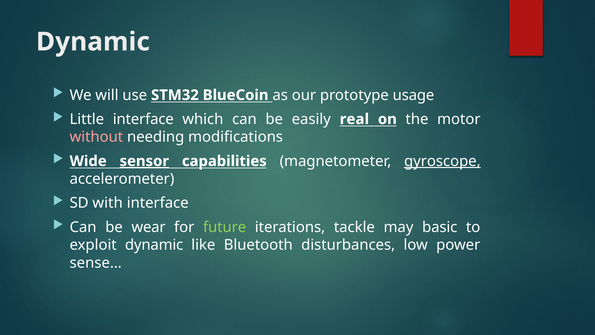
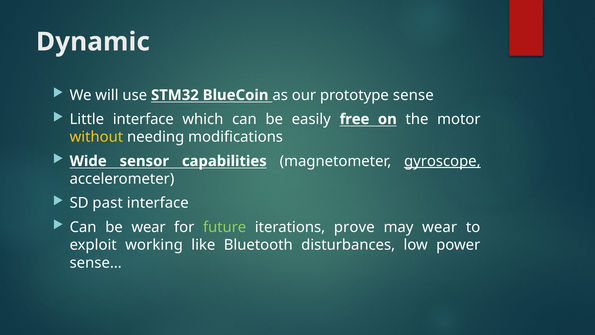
usage: usage -> sense (413, 95)
real: real -> free (354, 119)
without colour: pink -> yellow (96, 137)
sensor underline: present -> none (144, 161)
with: with -> past (108, 203)
tackle: tackle -> prove (354, 227)
may basic: basic -> wear (440, 227)
exploit dynamic: dynamic -> working (154, 245)
